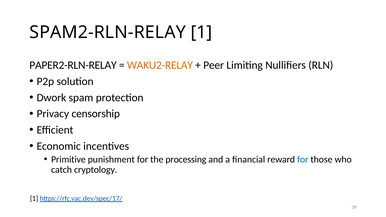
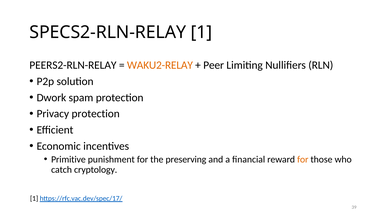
SPAM2-RLN-RELAY: SPAM2-RLN-RELAY -> SPECS2-RLN-RELAY (108, 32)
PAPER2-RLN-RELAY: PAPER2-RLN-RELAY -> PEERS2-RLN-RELAY (73, 65)
Privacy censorship: censorship -> protection (96, 114)
processing: processing -> preserving (186, 159)
for colour: blue -> orange (303, 159)
